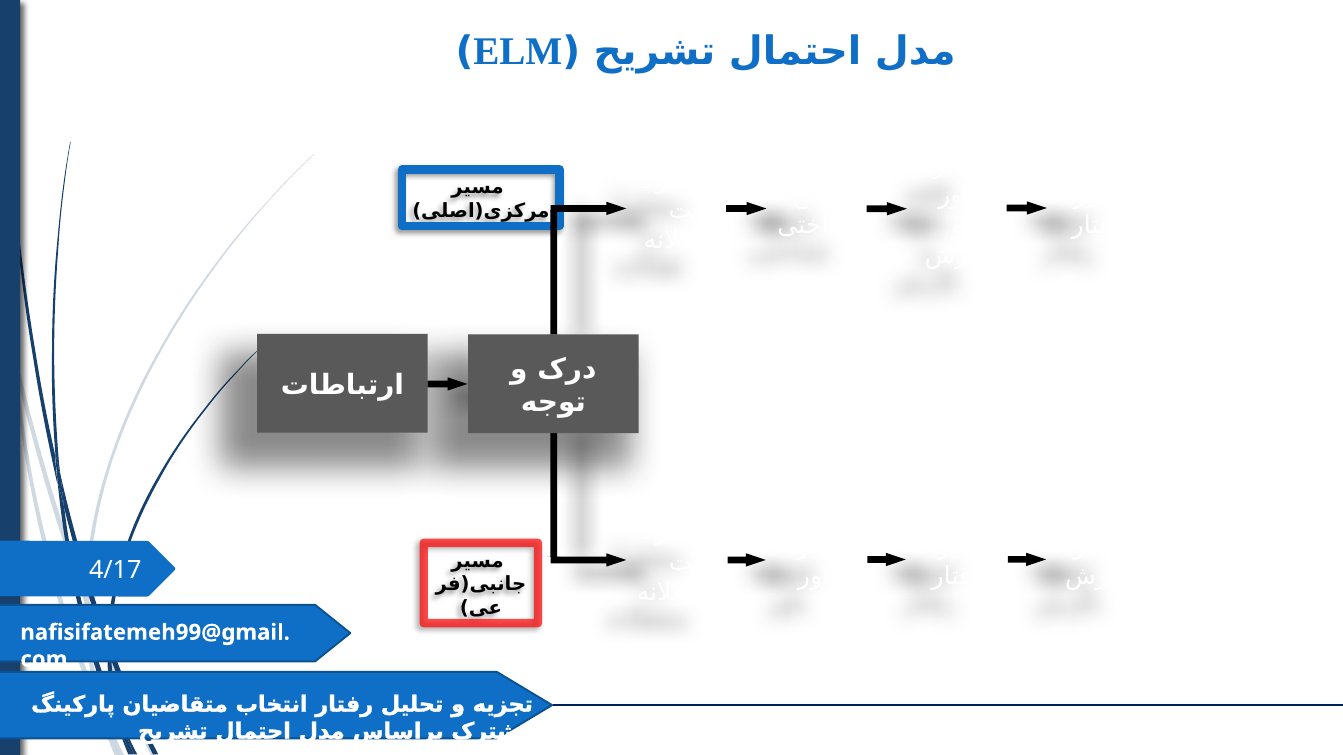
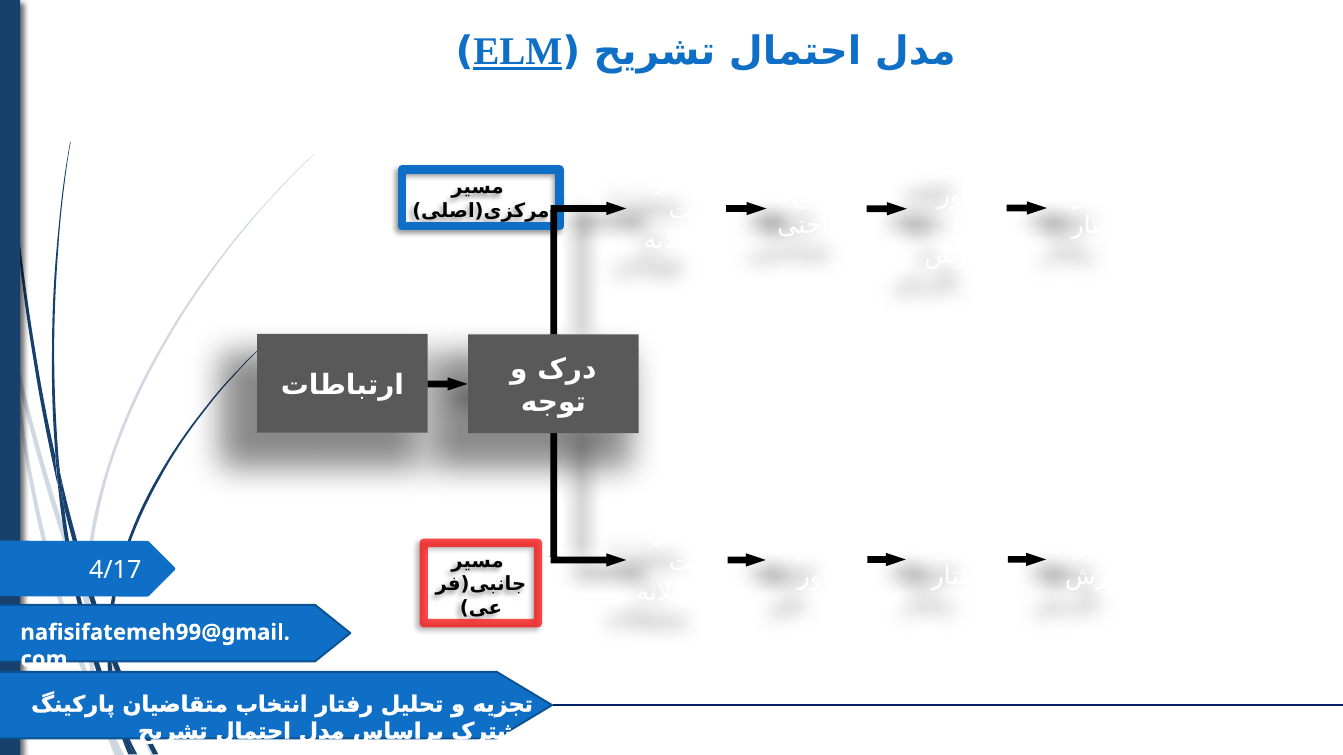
ELM underline: none -> present (518, 52)
